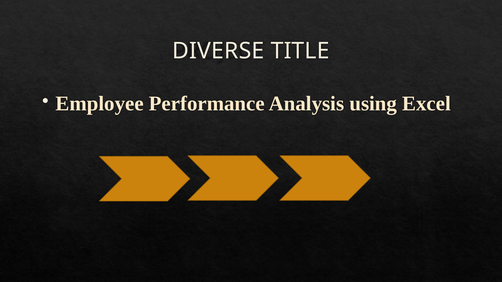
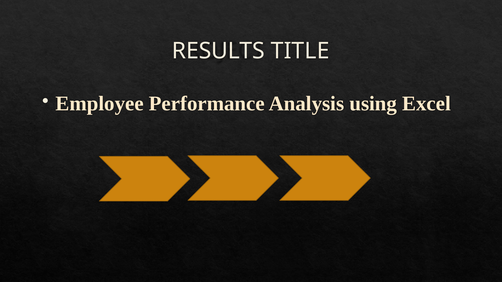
DIVERSE: DIVERSE -> RESULTS (218, 51)
